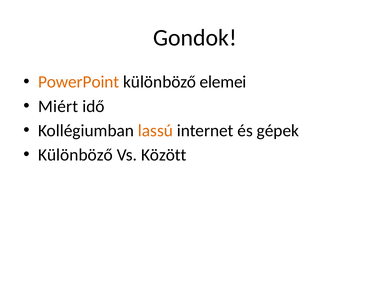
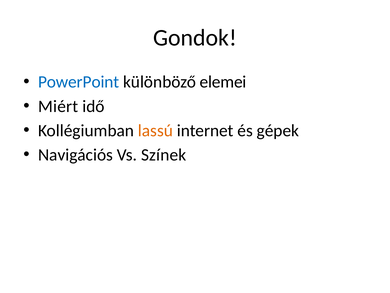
PowerPoint colour: orange -> blue (79, 82)
Különböző: Különböző -> Navigációs (75, 155)
Között: Között -> Színek (164, 155)
